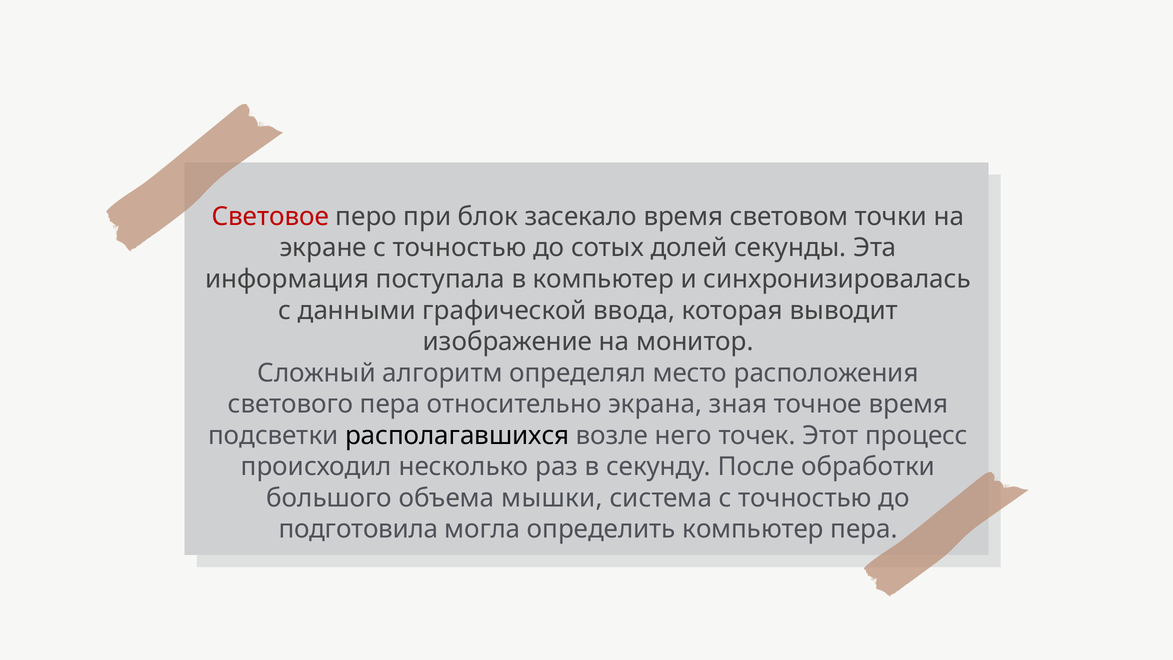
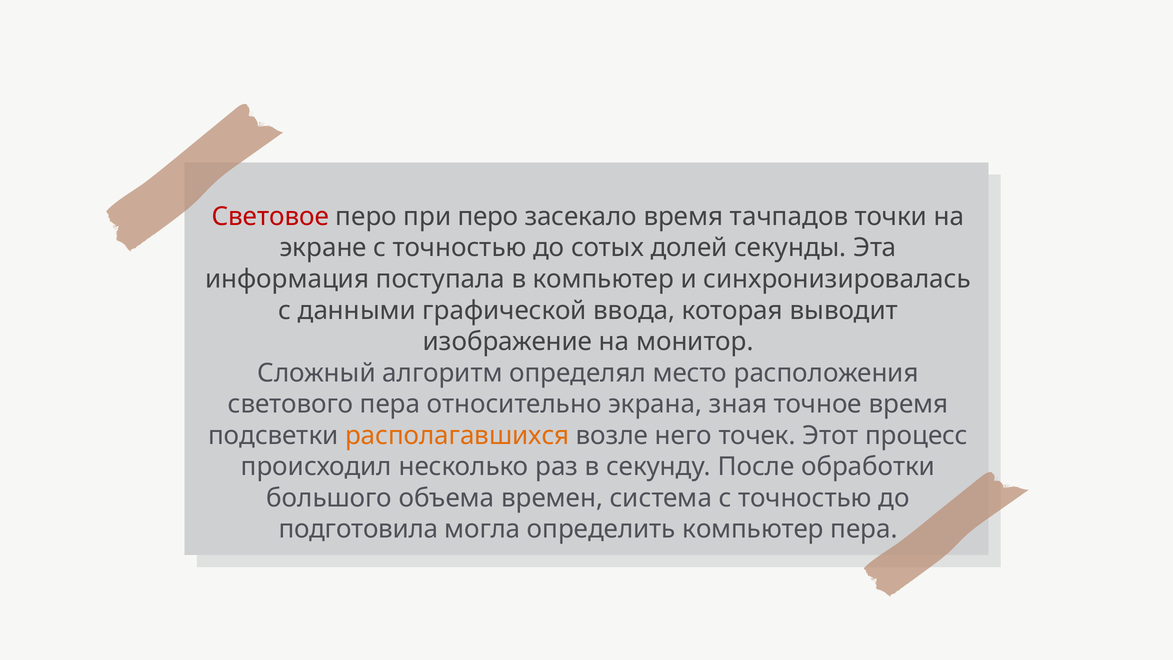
при блок: блок -> перо (488, 217)
световом: световом -> тачпадов (789, 217)
располагавшихся colour: black -> orange (457, 435)
мышки: мышки -> времен (552, 498)
